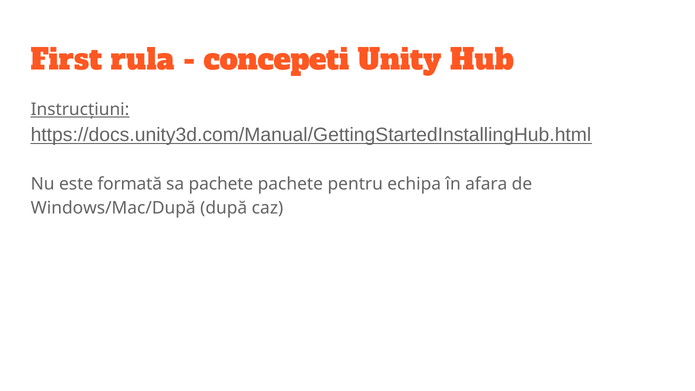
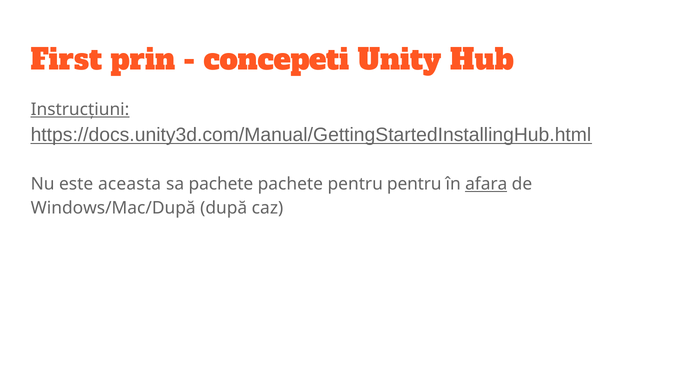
rula: rula -> prin (143, 60)
formată: formată -> aceasta (130, 184)
pentru echipa: echipa -> pentru (414, 184)
afara underline: none -> present (486, 184)
